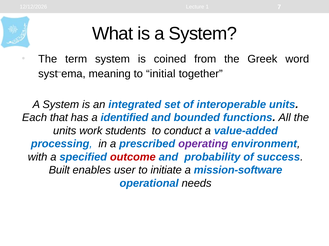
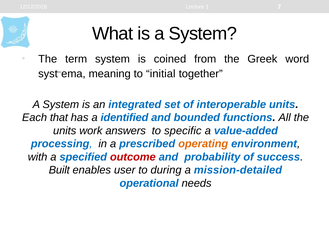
students: students -> answers (126, 131)
conduct: conduct -> specific (183, 131)
operating colour: purple -> orange (203, 144)
initiate: initiate -> during (166, 171)
mission-software: mission-software -> mission-detailed (238, 171)
